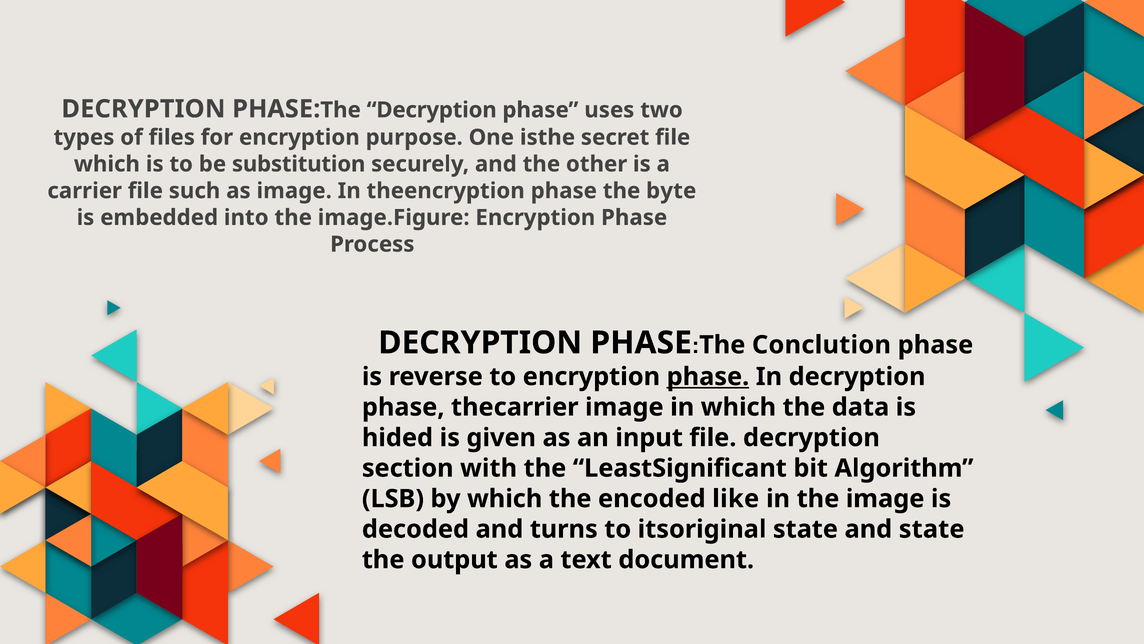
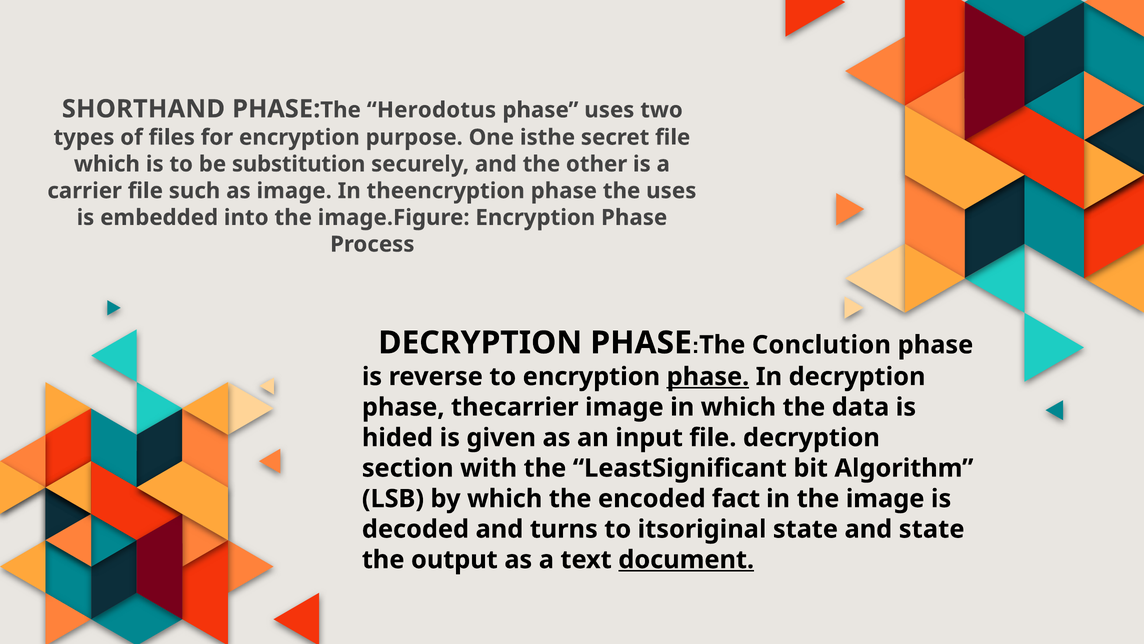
DECRYPTION: DECRYPTION -> SHORTHAND (143, 109)
PHASE:The Decryption: Decryption -> Herodotus (431, 110)
the byte: byte -> uses (671, 191)
like: like -> fact (736, 498)
document underline: none -> present (686, 559)
